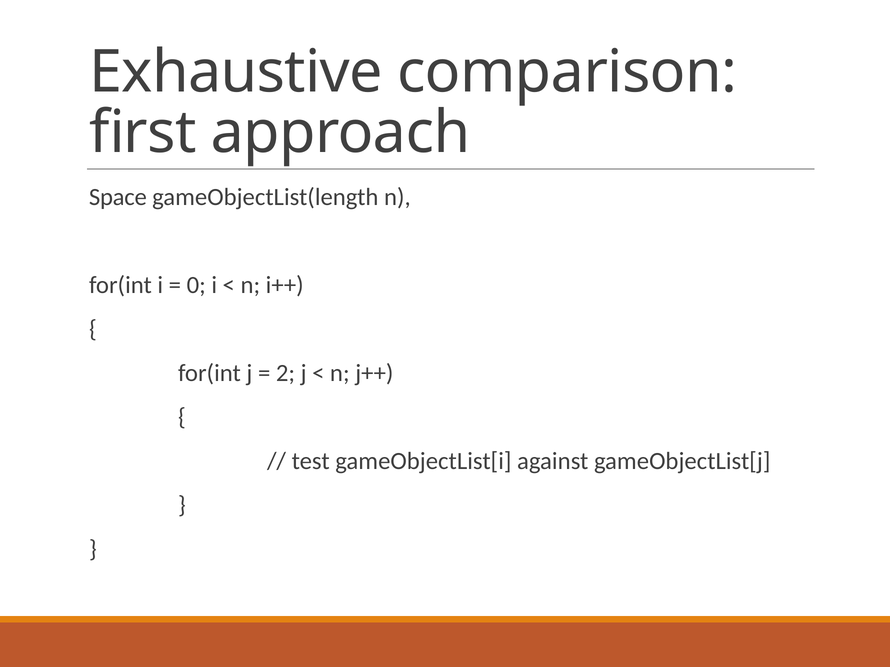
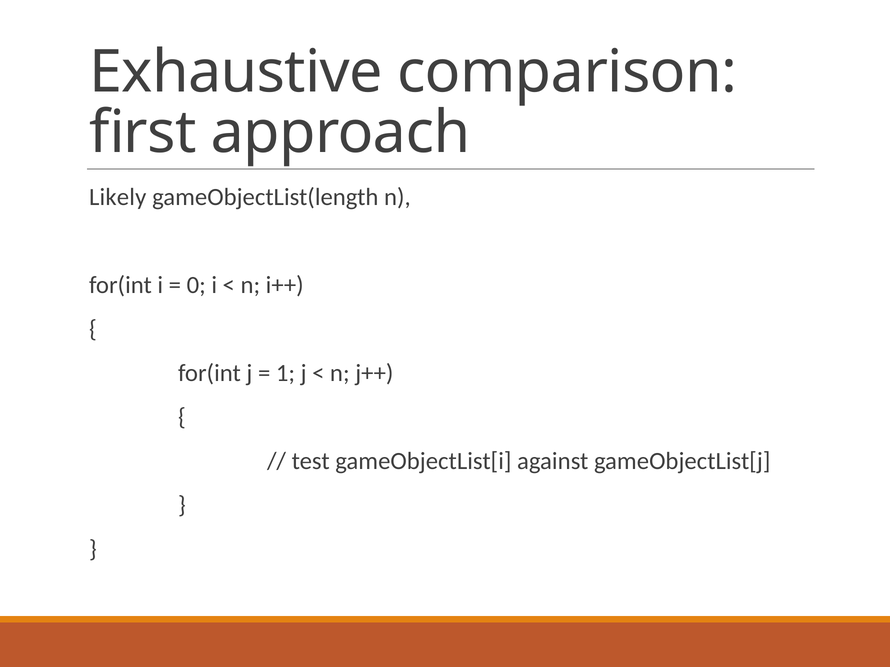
Space: Space -> Likely (118, 197)
2: 2 -> 1 (285, 374)
